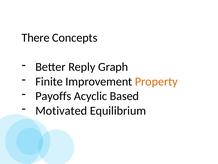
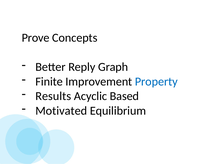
There: There -> Prove (36, 38)
Property colour: orange -> blue (156, 81)
Payoffs: Payoffs -> Results (53, 96)
